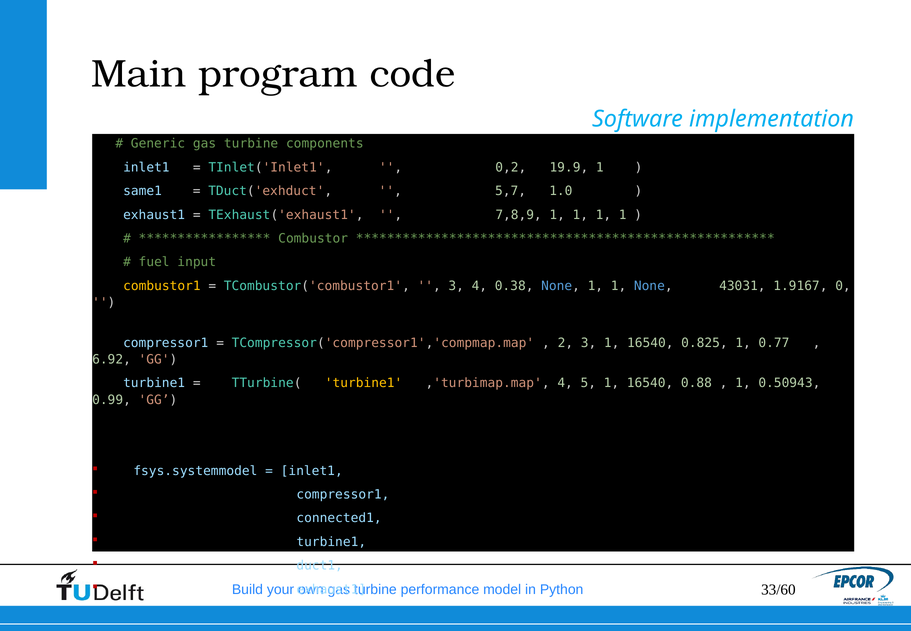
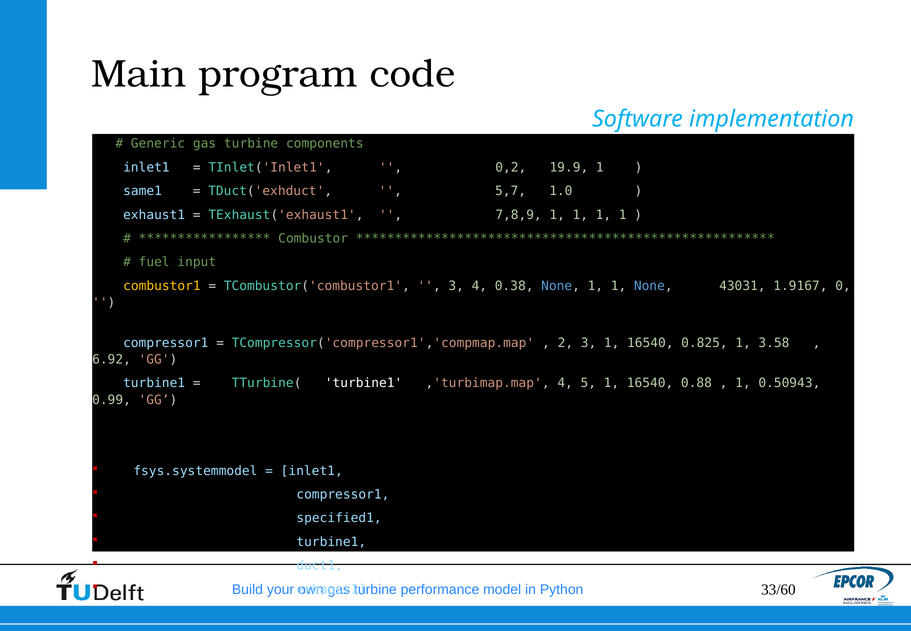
0.77: 0.77 -> 3.58 (774, 343)
turbine1 colour: yellow -> white (364, 383)
connected1: connected1 -> specified1 (339, 518)
